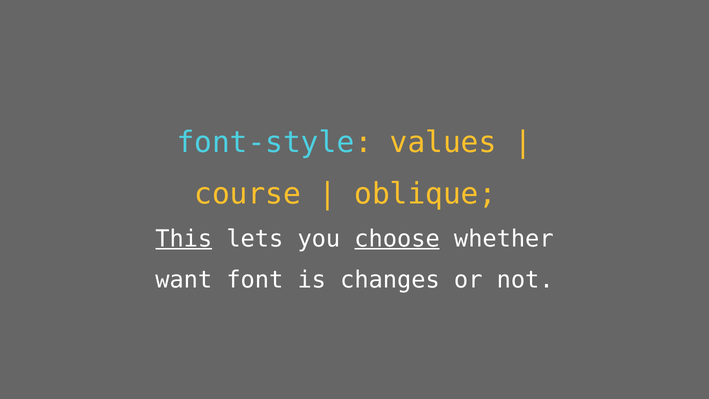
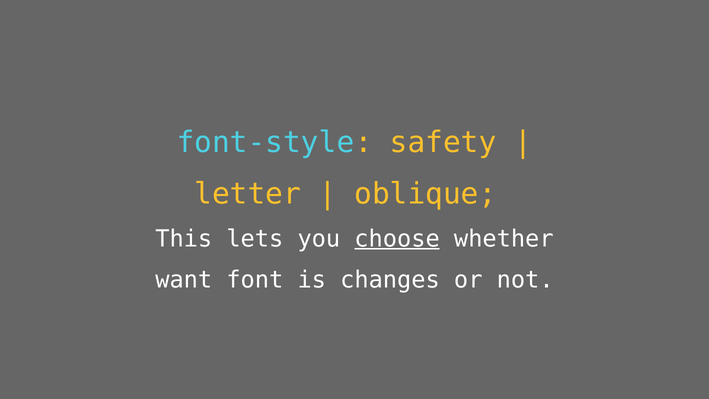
values: values -> safety (443, 142)
course: course -> letter (248, 194)
This underline: present -> none (184, 239)
